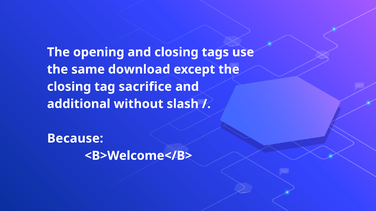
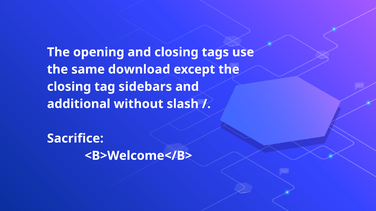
sacrifice: sacrifice -> sidebars (145, 87)
Because: Because -> Sacrifice (75, 139)
